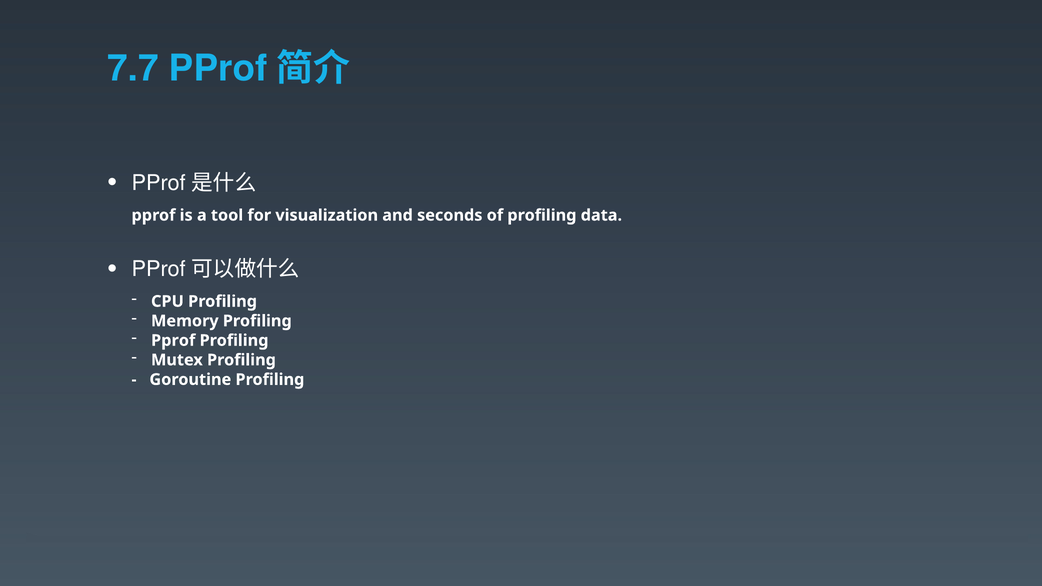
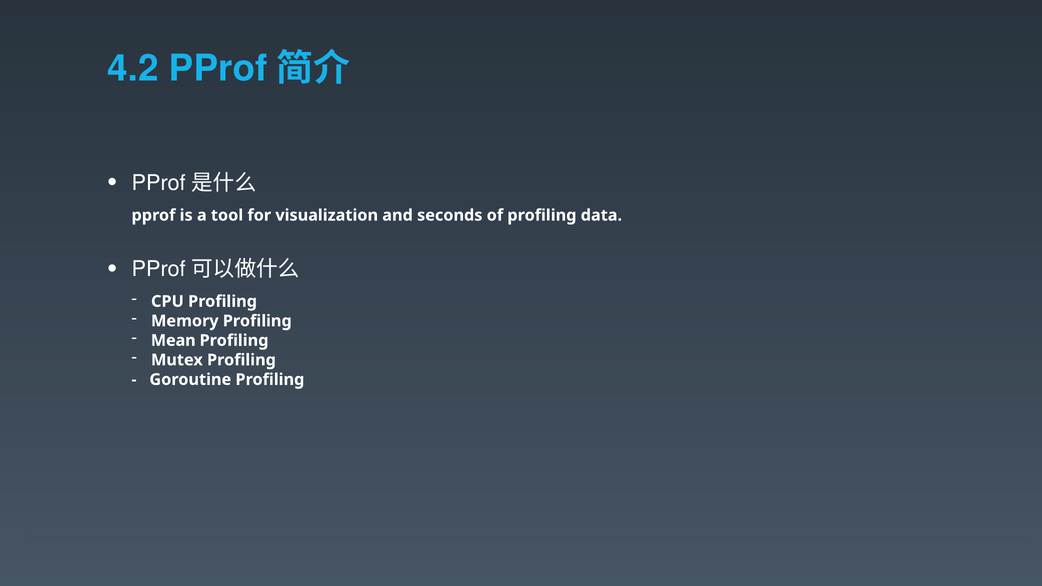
7.7: 7.7 -> 4.2 (133, 69)
Pprof: Pprof -> Mean (173, 341)
